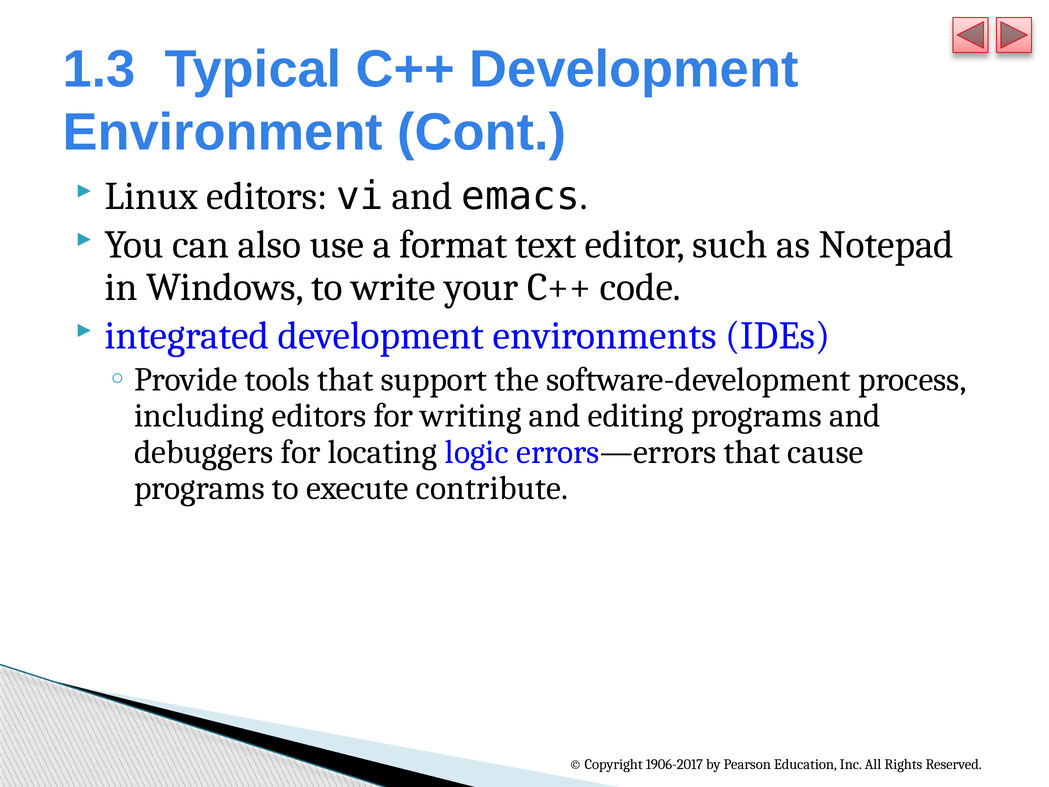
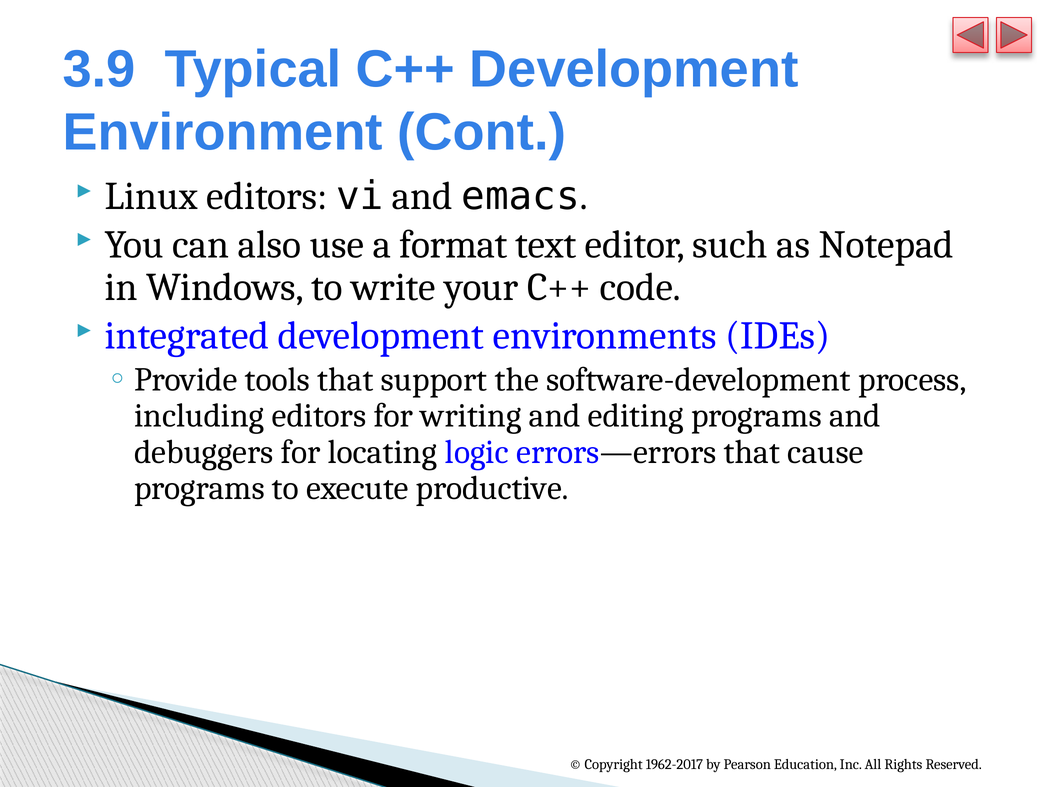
1.3: 1.3 -> 3.9 (99, 69)
contribute: contribute -> productive (492, 488)
1906-2017: 1906-2017 -> 1962-2017 (674, 764)
